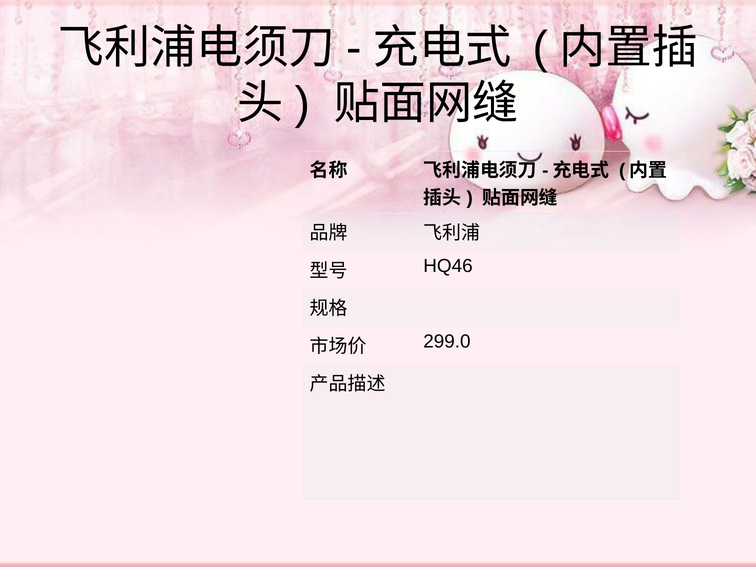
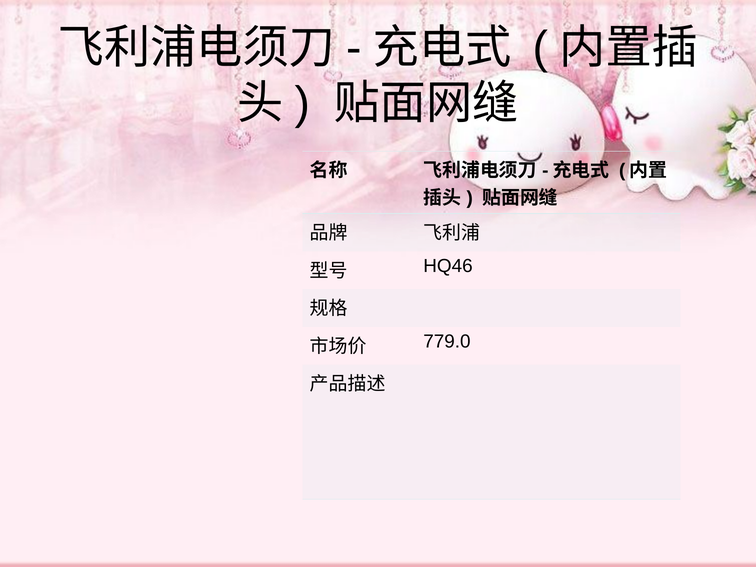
299.0: 299.0 -> 779.0 (447, 342)
